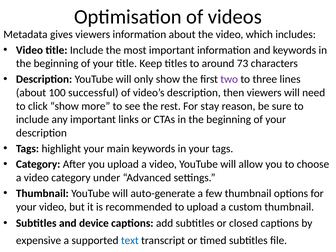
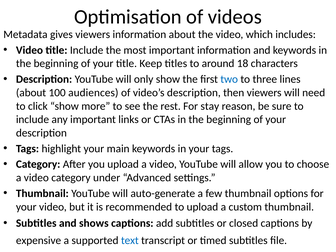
73: 73 -> 18 (243, 64)
two colour: purple -> blue (229, 79)
successful: successful -> audiences (93, 93)
device: device -> shows (94, 223)
